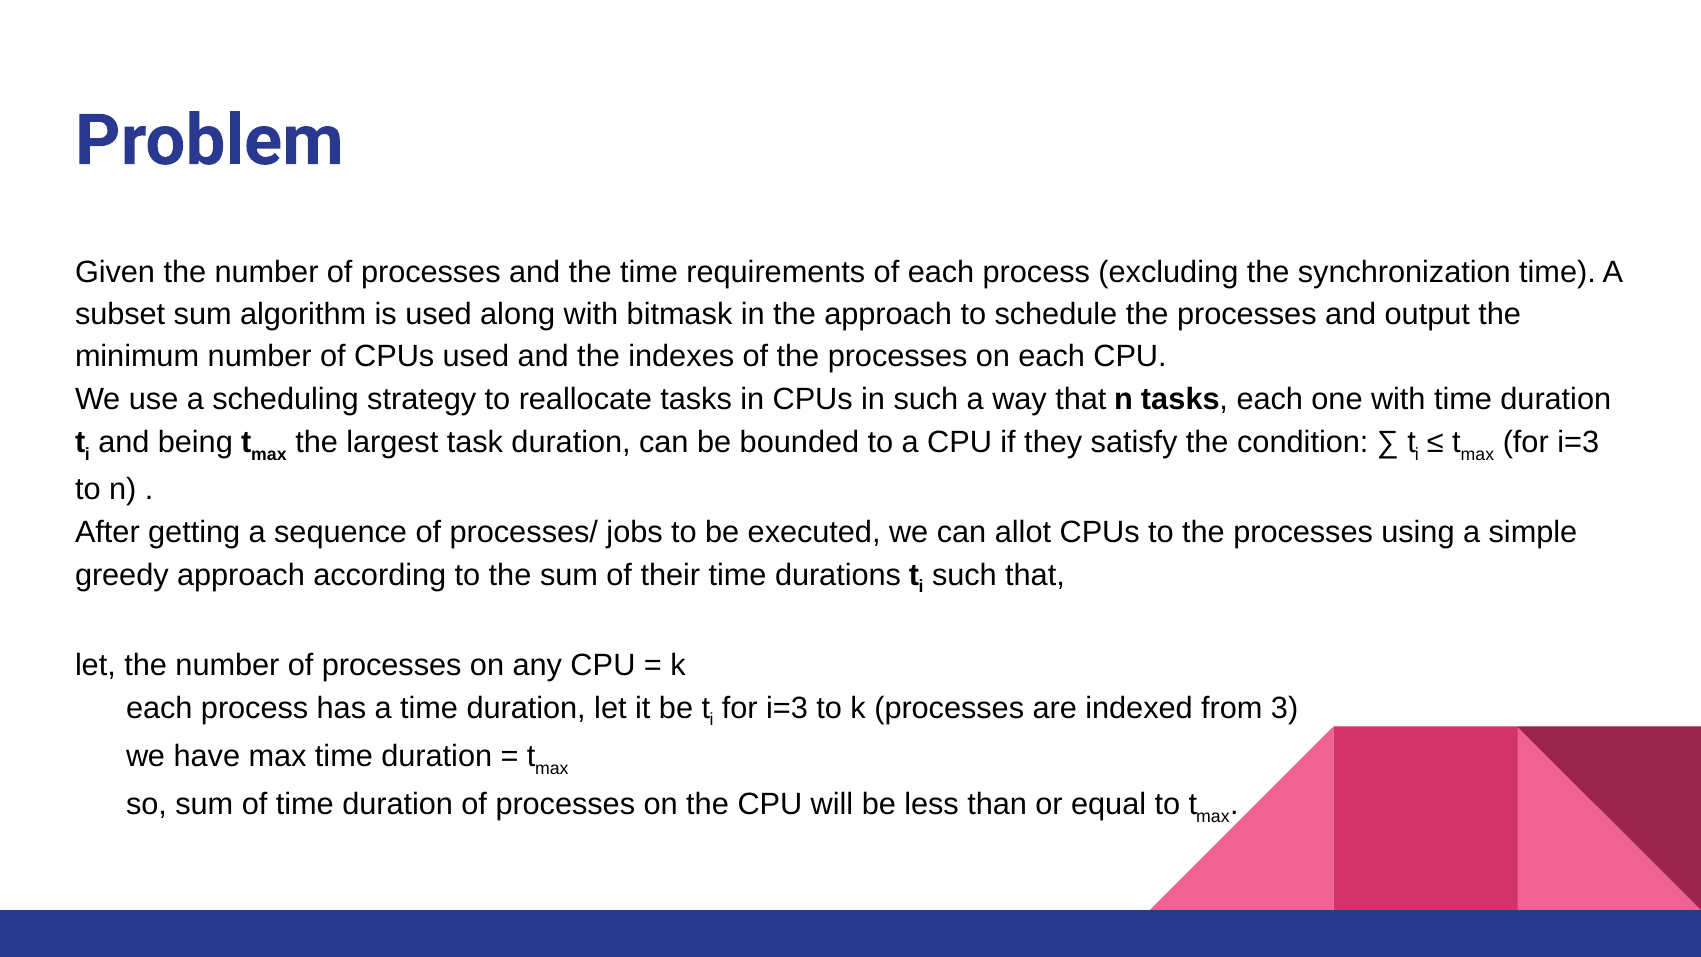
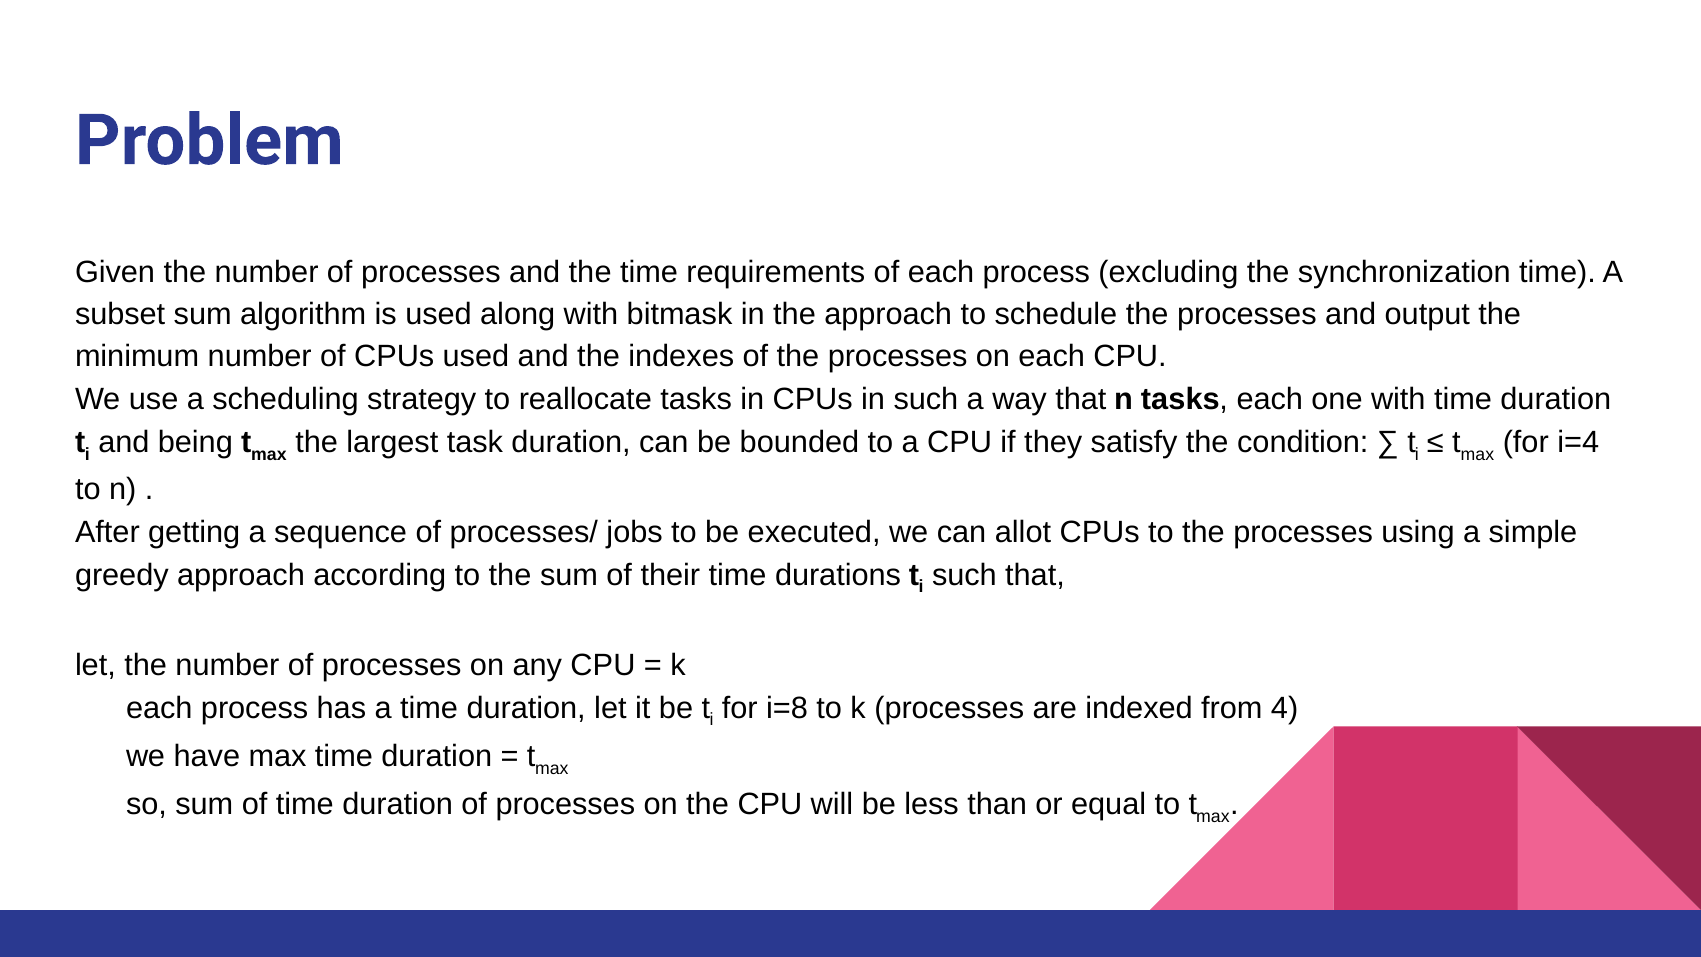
max for i=3: i=3 -> i=4 (1578, 442)
i=3: i=3 -> i=8 (787, 708)
3: 3 -> 4 (1285, 708)
